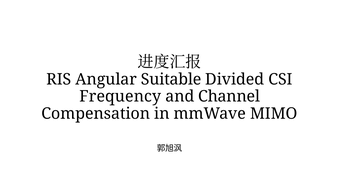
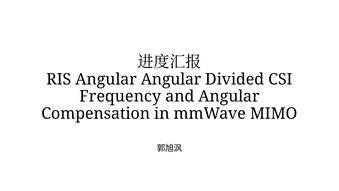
Angular Suitable: Suitable -> Angular (171, 79)
and Channel: Channel -> Angular (229, 96)
